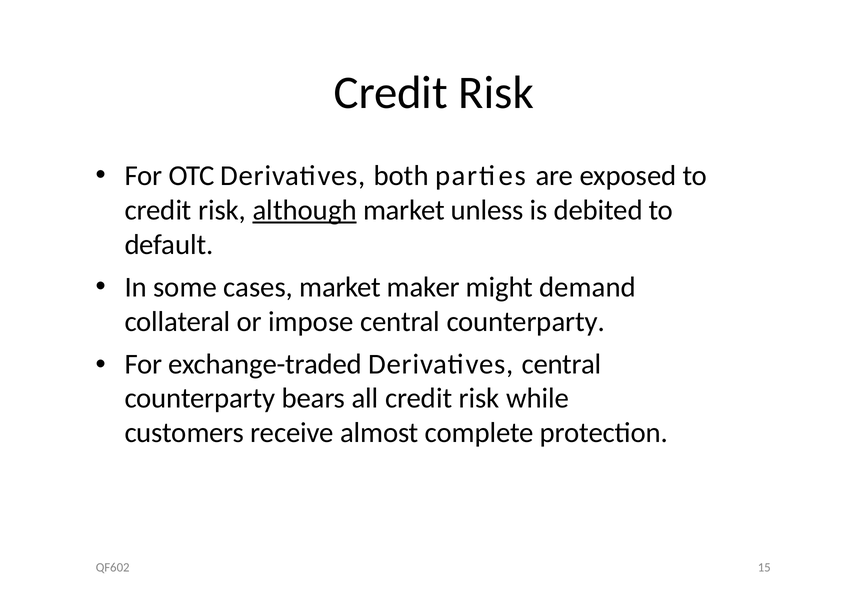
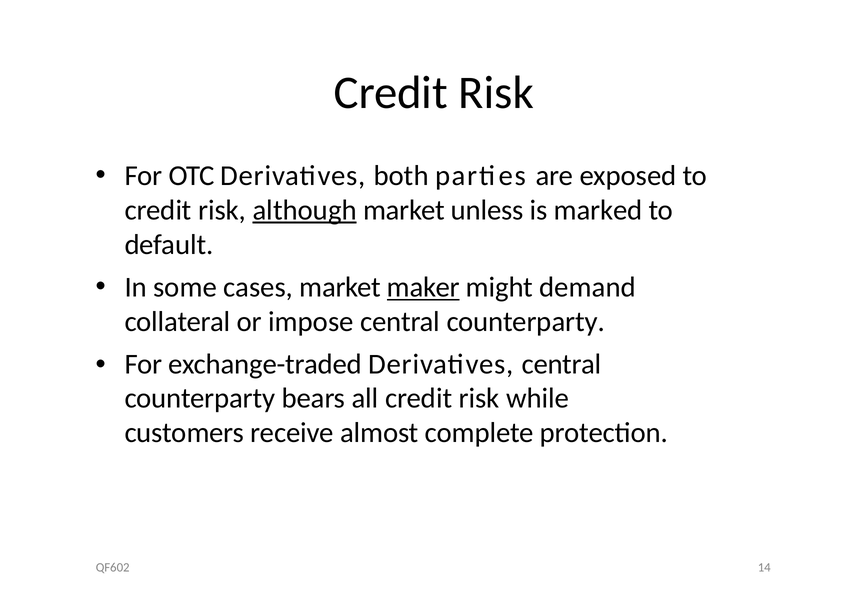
debited: debited -> marked (598, 210)
maker underline: none -> present (423, 287)
15: 15 -> 14 (764, 568)
